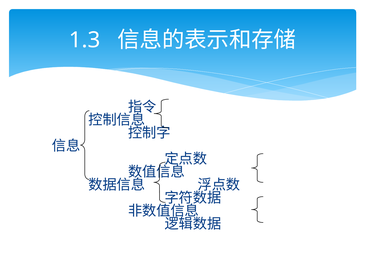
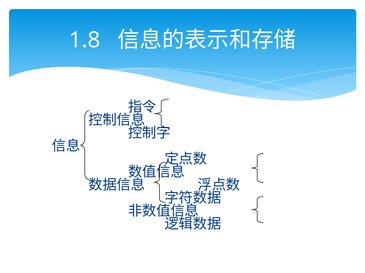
1.3: 1.3 -> 1.8 (85, 40)
